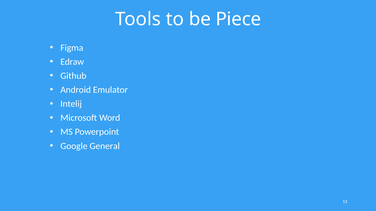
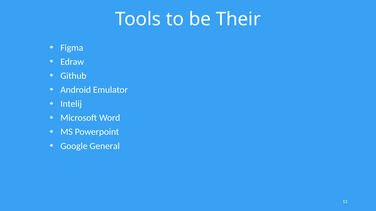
Piece: Piece -> Their (238, 19)
